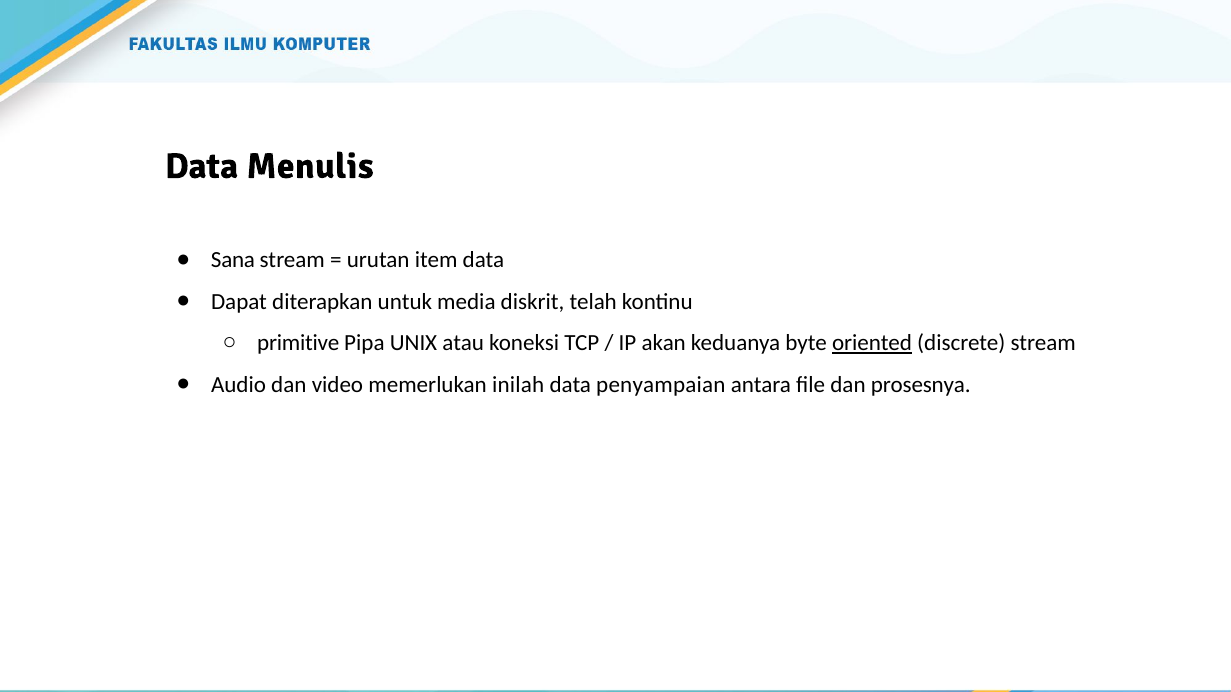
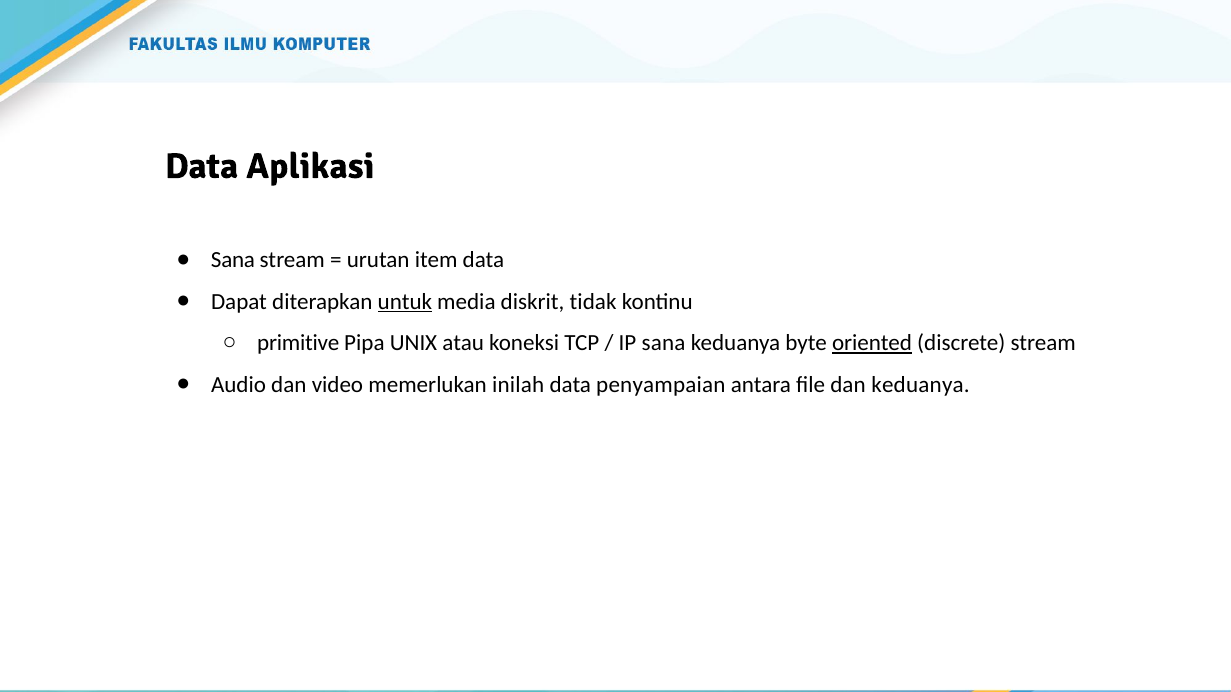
Menulis: Menulis -> Aplikasi (310, 166)
untuk underline: none -> present (405, 302)
telah: telah -> tidak (593, 302)
IP akan: akan -> sana (664, 343)
dan prosesnya: prosesnya -> keduanya (921, 385)
